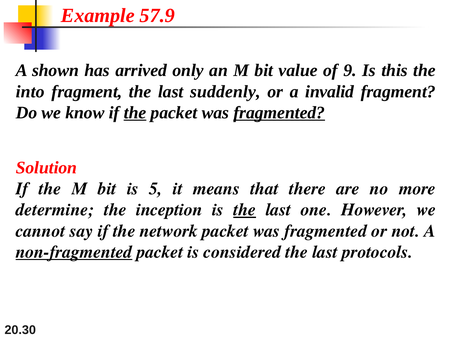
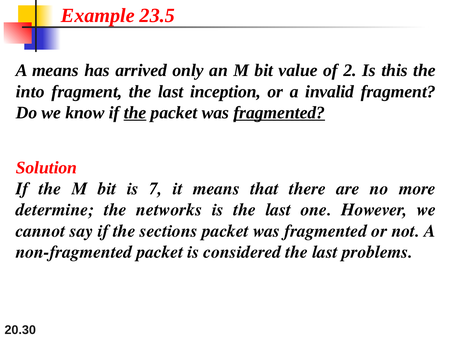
57.9: 57.9 -> 23.5 (157, 16)
A shown: shown -> means (55, 70)
9: 9 -> 2 (350, 70)
suddenly: suddenly -> inception (225, 92)
5: 5 -> 7 (156, 189)
inception: inception -> networks (169, 210)
the underline: present -> none (245, 210)
network: network -> sections (169, 231)
non-fragmented underline: present -> none (74, 252)
protocols: protocols -> problems (377, 252)
